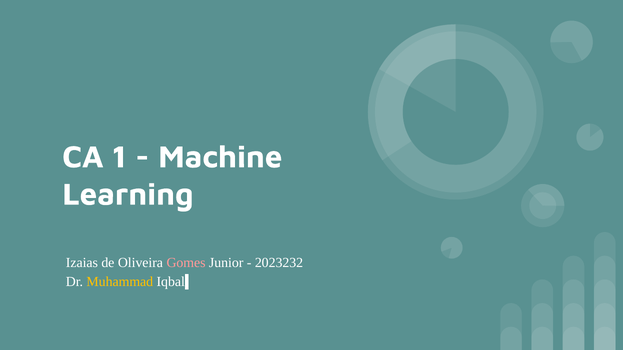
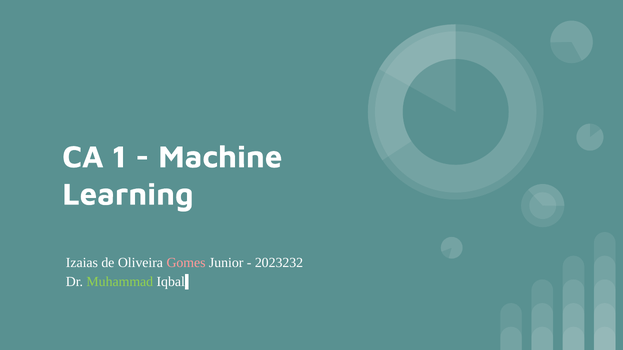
Muhammad colour: yellow -> light green (120, 282)
